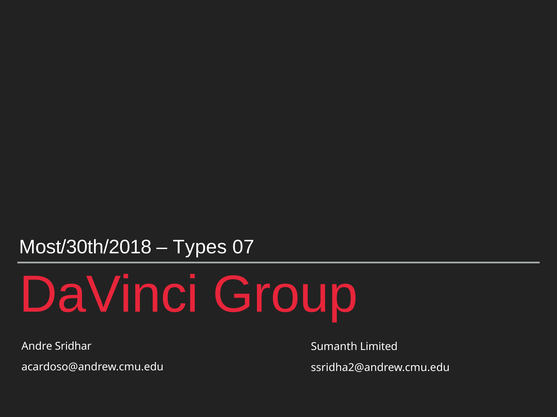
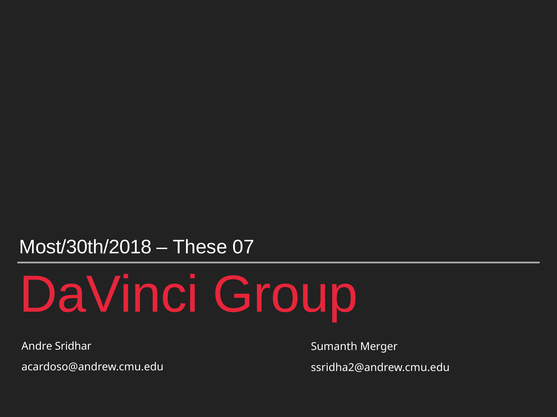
Types: Types -> These (200, 248)
Limited: Limited -> Merger (379, 347)
